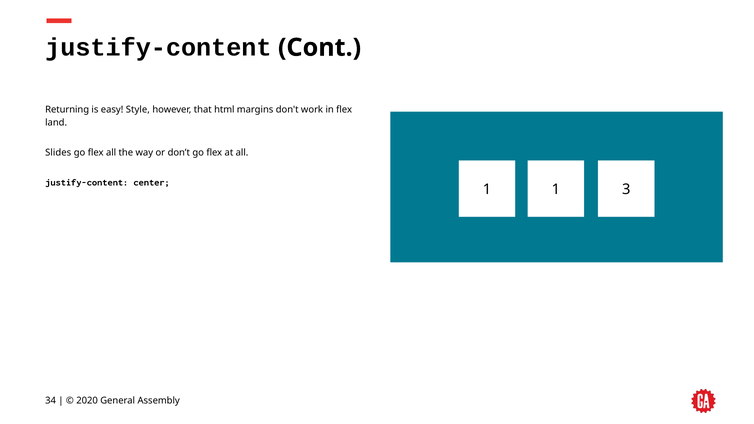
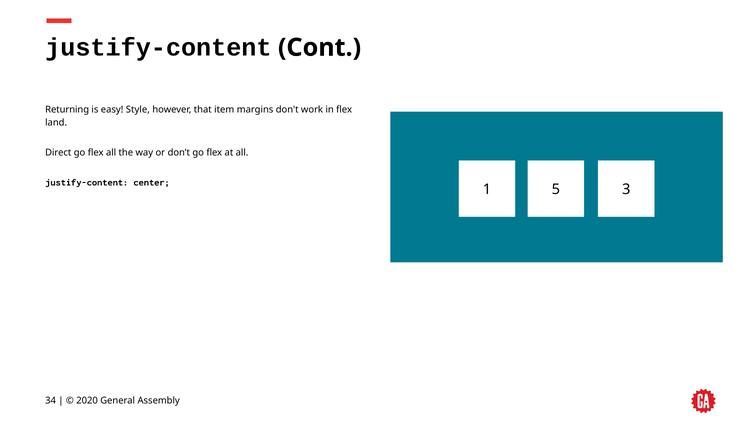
html: html -> item (224, 110)
Slides: Slides -> Direct (58, 153)
1 1: 1 -> 5 (556, 190)
